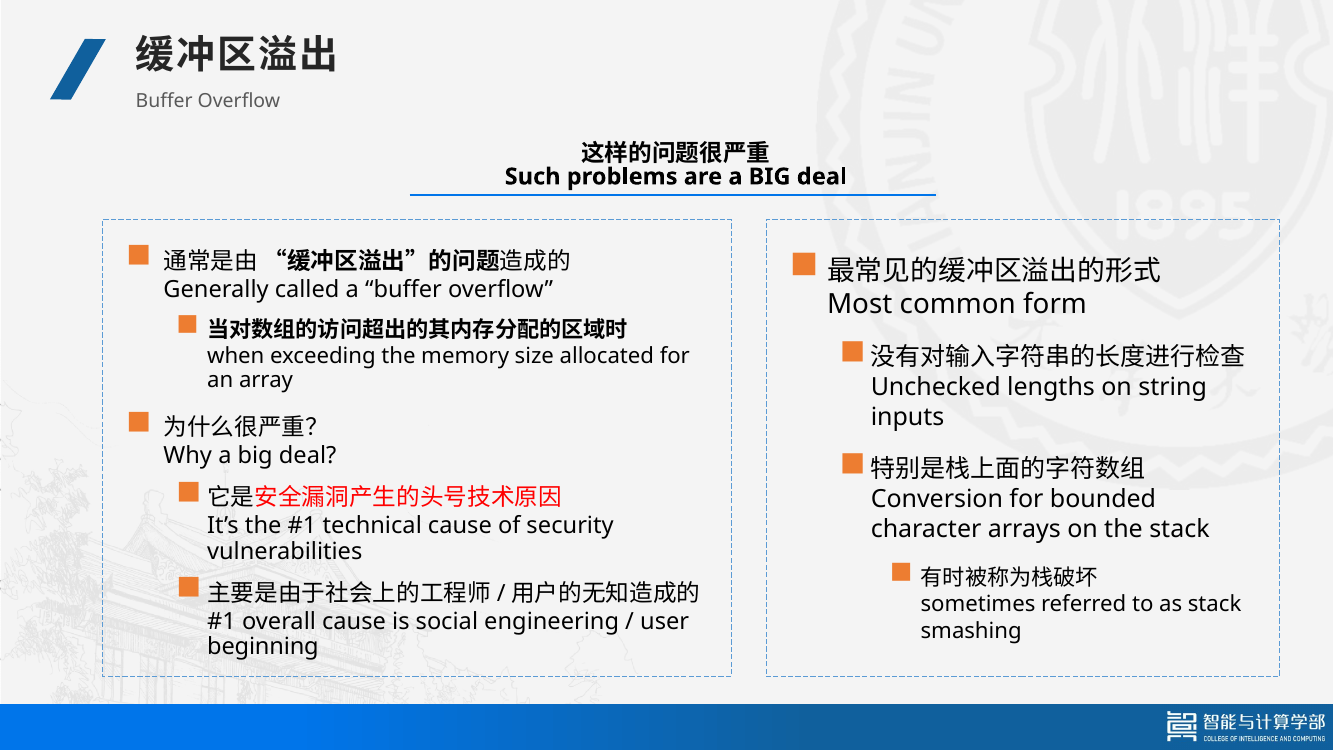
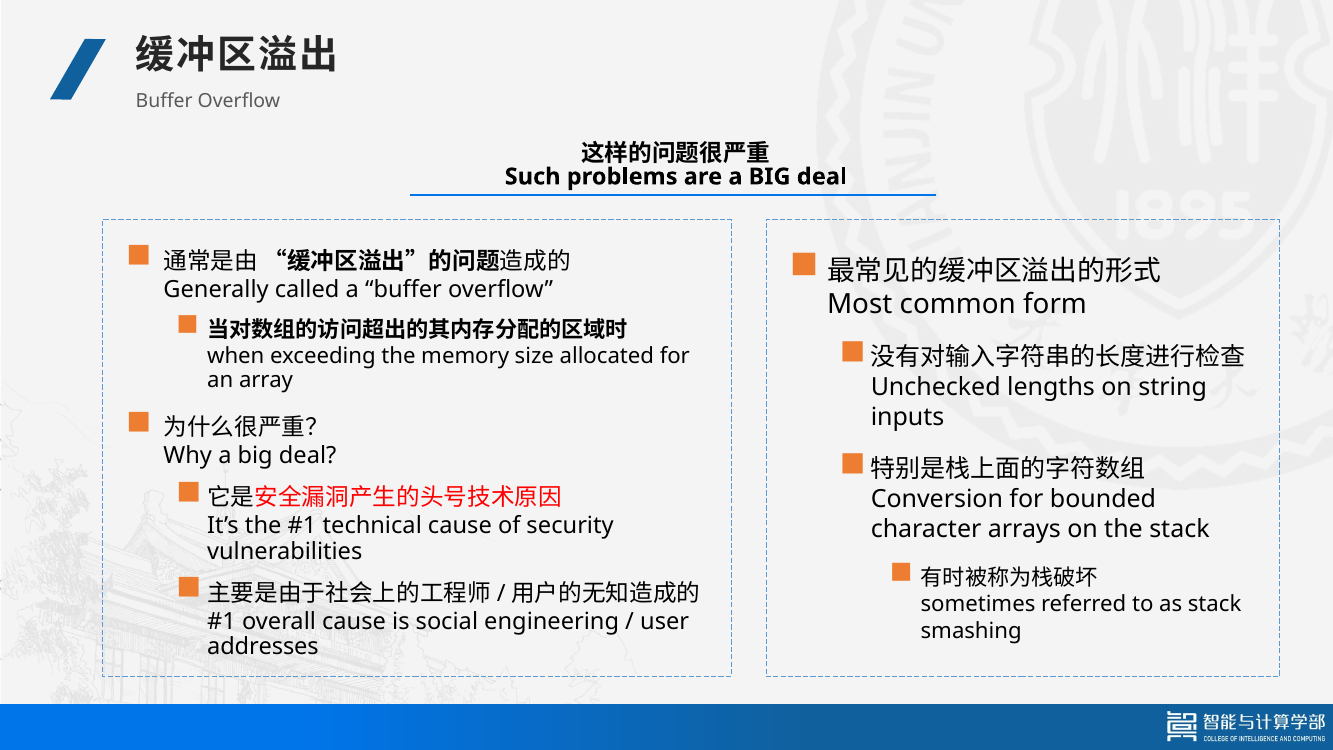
beginning: beginning -> addresses (263, 647)
